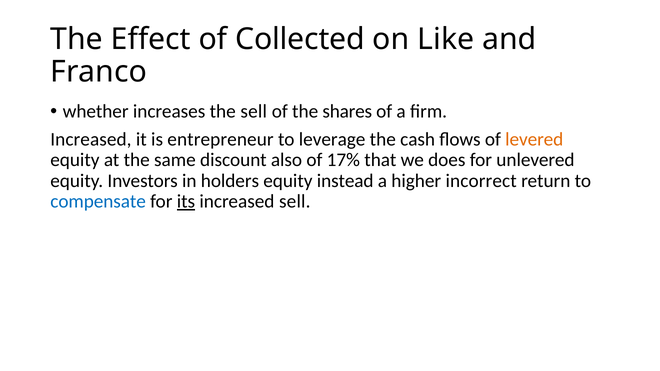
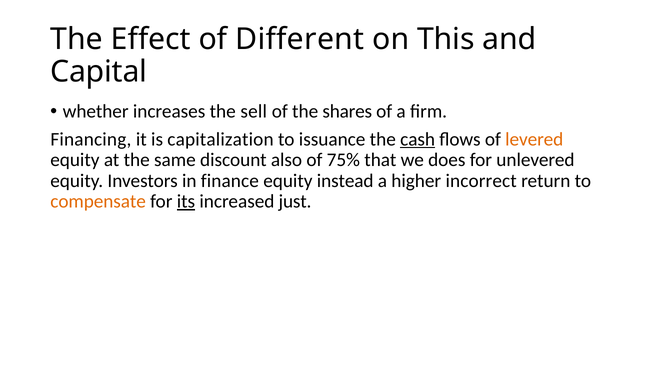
Collected: Collected -> Different (300, 39)
Like: Like -> This (446, 39)
Franco: Franco -> Capital (99, 72)
Increased: Increased -> Financing (91, 139)
entrepreneur: entrepreneur -> capitalization (221, 139)
leverage: leverage -> issuance (332, 139)
cash underline: none -> present (418, 139)
17%: 17% -> 75% (343, 160)
holders: holders -> finance (230, 181)
compensate colour: blue -> orange (98, 202)
increased sell: sell -> just (295, 202)
